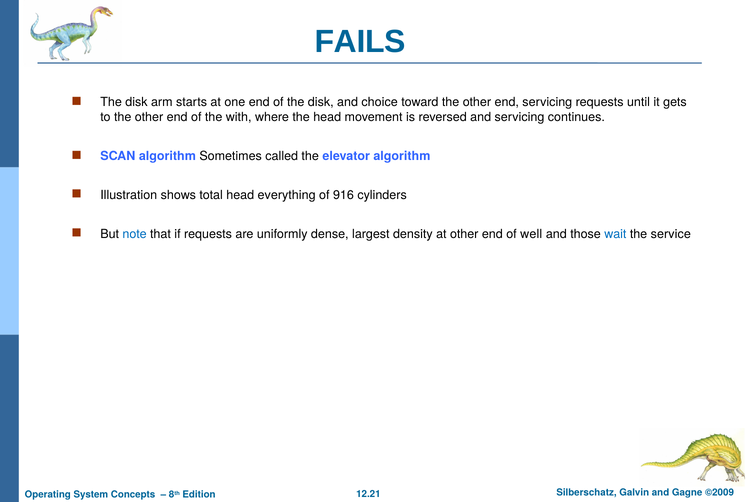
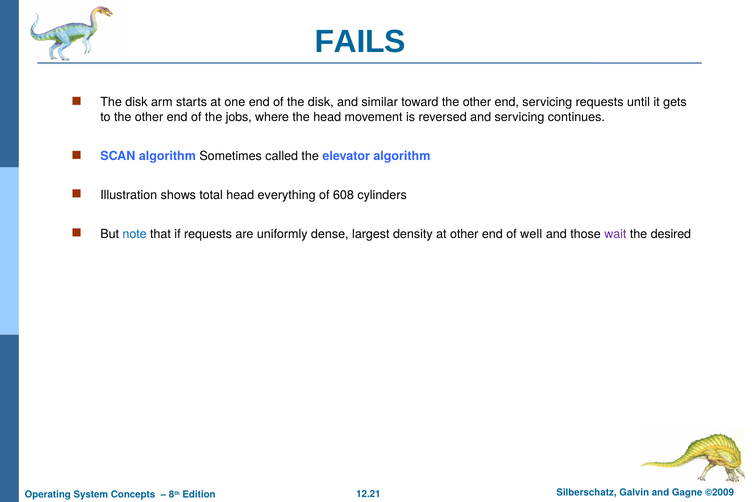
choice: choice -> similar (380, 102)
with: with -> jobs (239, 117)
916: 916 -> 608 (343, 195)
wait colour: blue -> purple (615, 234)
service: service -> desired (671, 234)
